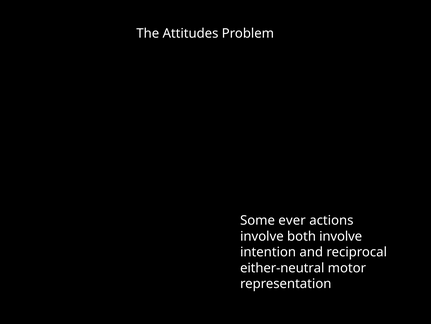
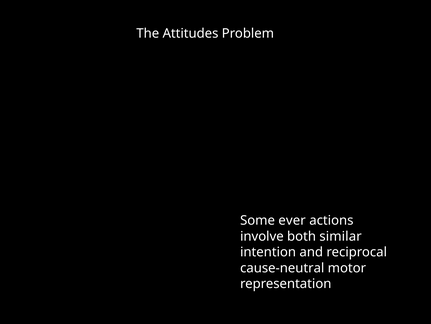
both involve: involve -> similar (341, 236)
either-neutral: either-neutral -> cause-neutral (282, 267)
